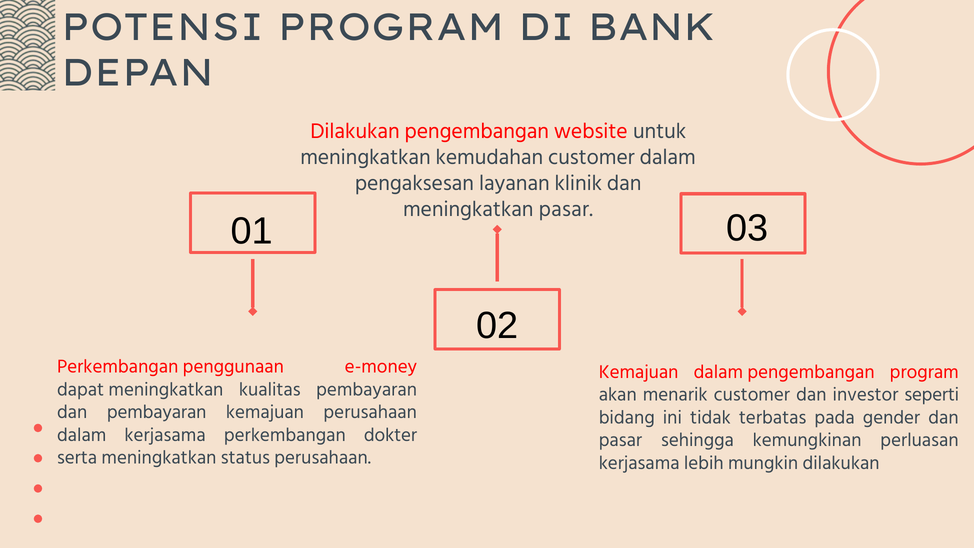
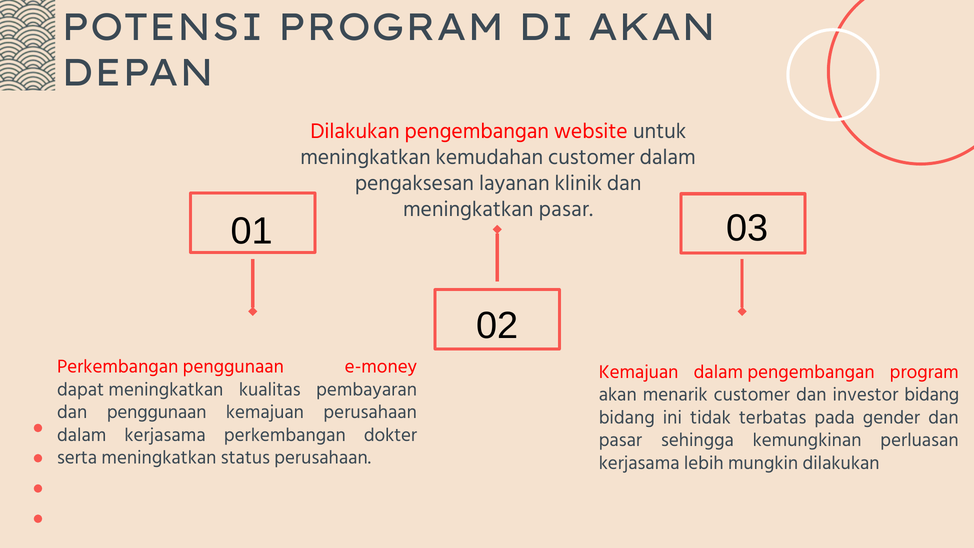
DI BANK: BANK -> AKAN (652, 28)
investor seperti: seperti -> bidang (932, 395)
dan pembayaran: pembayaran -> penggunaan (157, 412)
